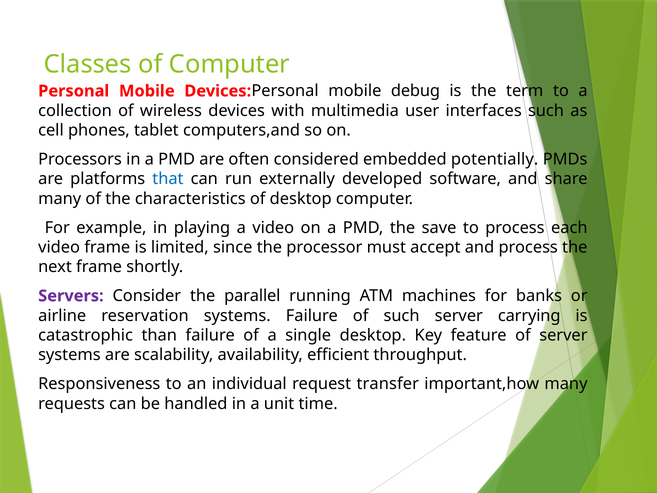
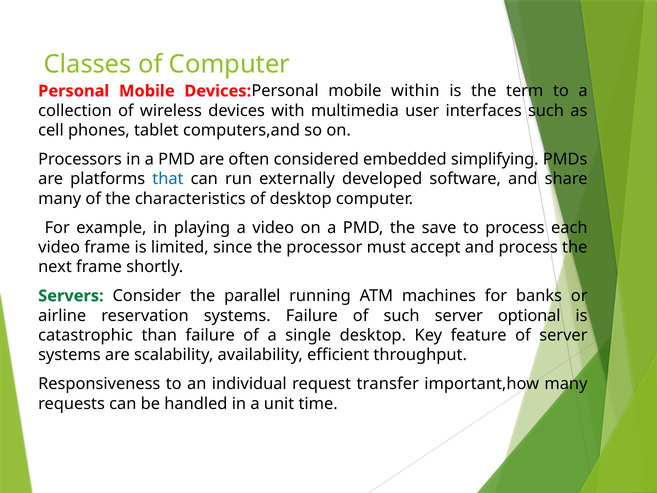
debug: debug -> within (415, 91)
potentially: potentially -> simplifying (495, 159)
Servers colour: purple -> green (71, 296)
carrying: carrying -> optional (529, 315)
